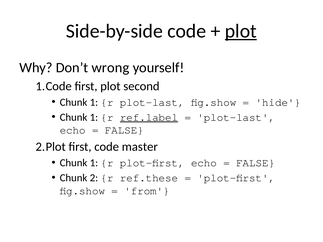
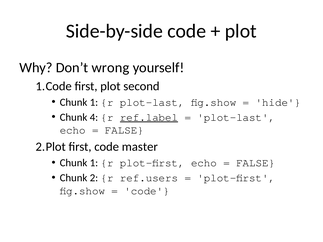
plot underline: present -> none (241, 31)
1: 1 -> 4 (94, 117)
ref.these: ref.these -> ref.users (149, 178)
from: from -> code (147, 191)
